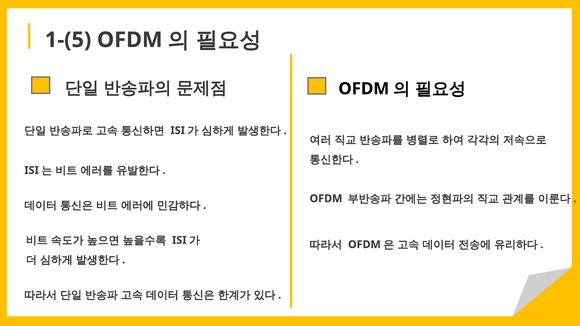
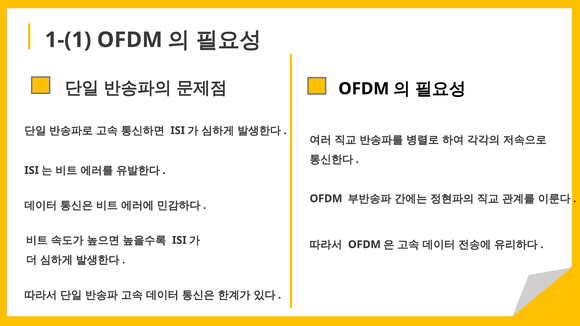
1-(5: 1-(5 -> 1-(1 (68, 40)
